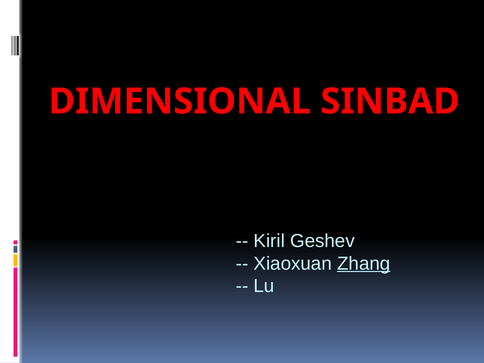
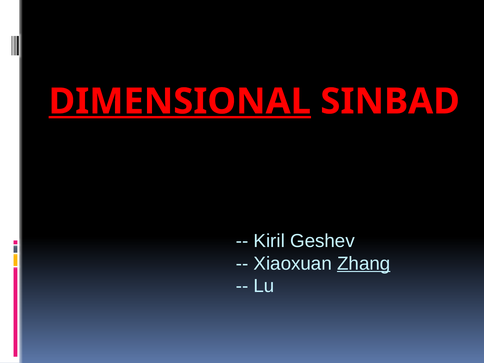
DIMENSIONAL underline: none -> present (180, 101)
